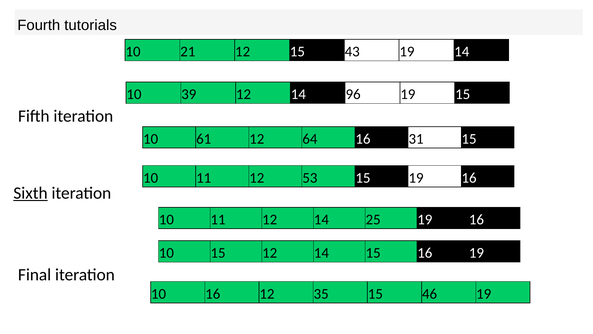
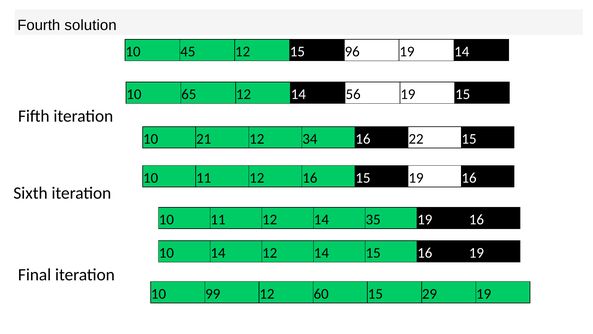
tutorials: tutorials -> solution (91, 25)
21: 21 -> 45 (188, 52)
43: 43 -> 96 (352, 52)
39: 39 -> 65 (189, 94)
96: 96 -> 56 (353, 94)
61: 61 -> 21 (204, 139)
64: 64 -> 34 (310, 139)
31: 31 -> 22 (416, 139)
12 53: 53 -> 16 (310, 178)
Sixth underline: present -> none (30, 193)
25: 25 -> 35 (373, 219)
10 15: 15 -> 14 (218, 253)
10 16: 16 -> 99 (213, 293)
35: 35 -> 60 (321, 293)
46: 46 -> 29 (430, 293)
